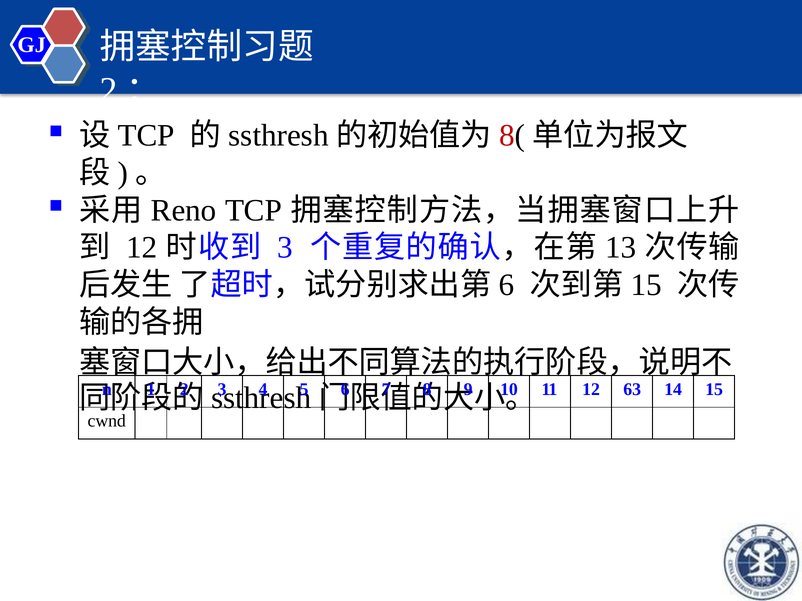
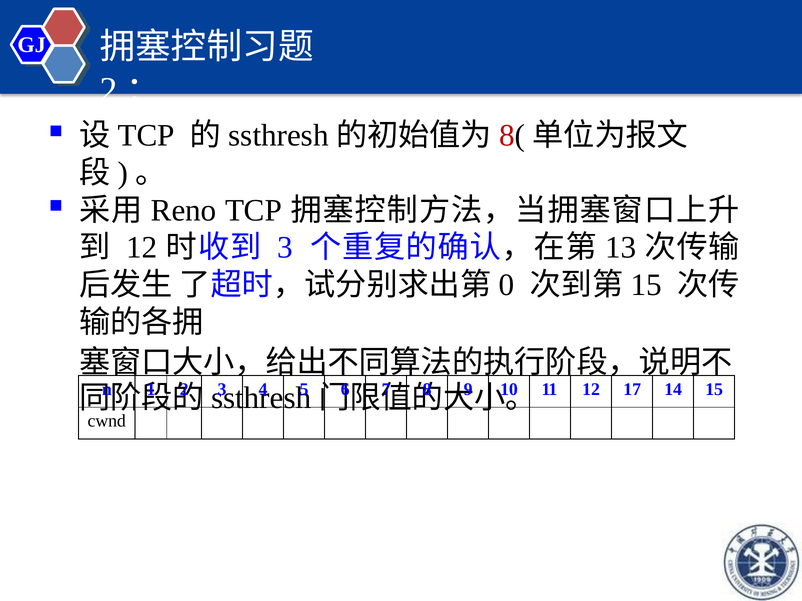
6: 6 -> 0 (507, 285)
63: 63 -> 17 (632, 390)
